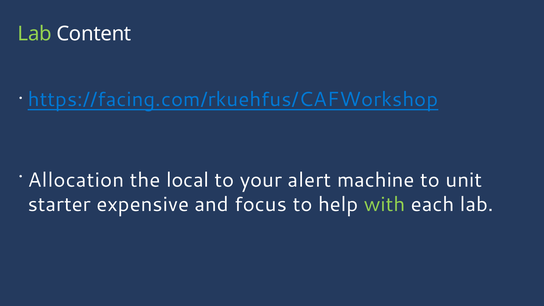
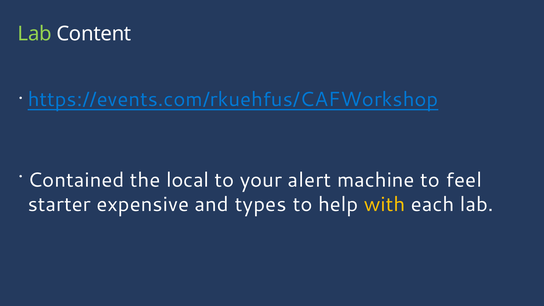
https://facing.com/rkuehfus/CAFWorkshop: https://facing.com/rkuehfus/CAFWorkshop -> https://events.com/rkuehfus/CAFWorkshop (233, 99)
Allocation: Allocation -> Contained (76, 180)
unit: unit -> feel (464, 180)
focus: focus -> types (261, 205)
with colour: light green -> yellow (384, 205)
